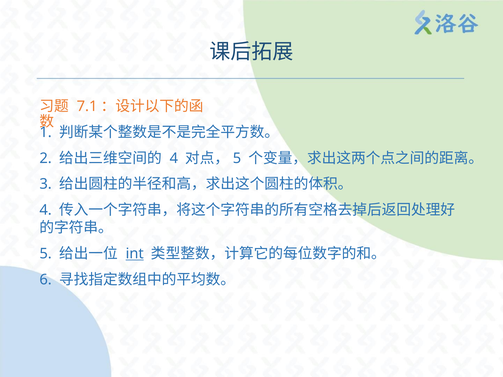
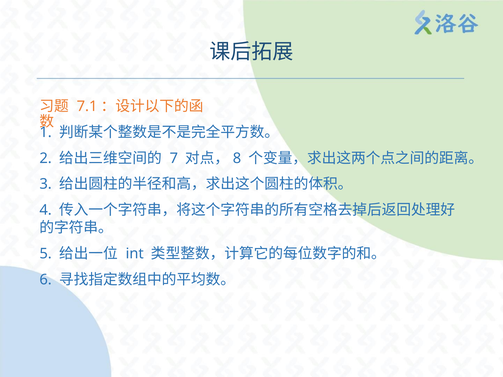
4: 4 -> 7 (174, 158)
5: 5 -> 8 (237, 158)
int underline: present -> none (135, 254)
